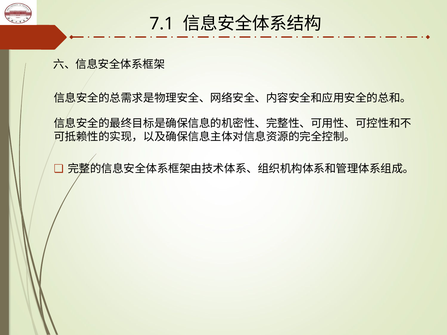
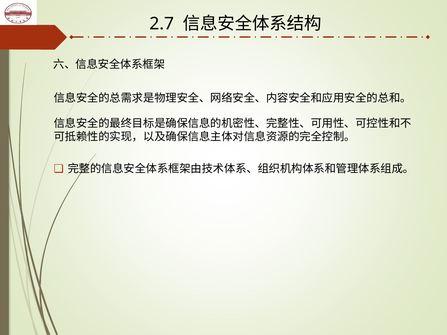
7.1: 7.1 -> 2.7 (162, 24)
